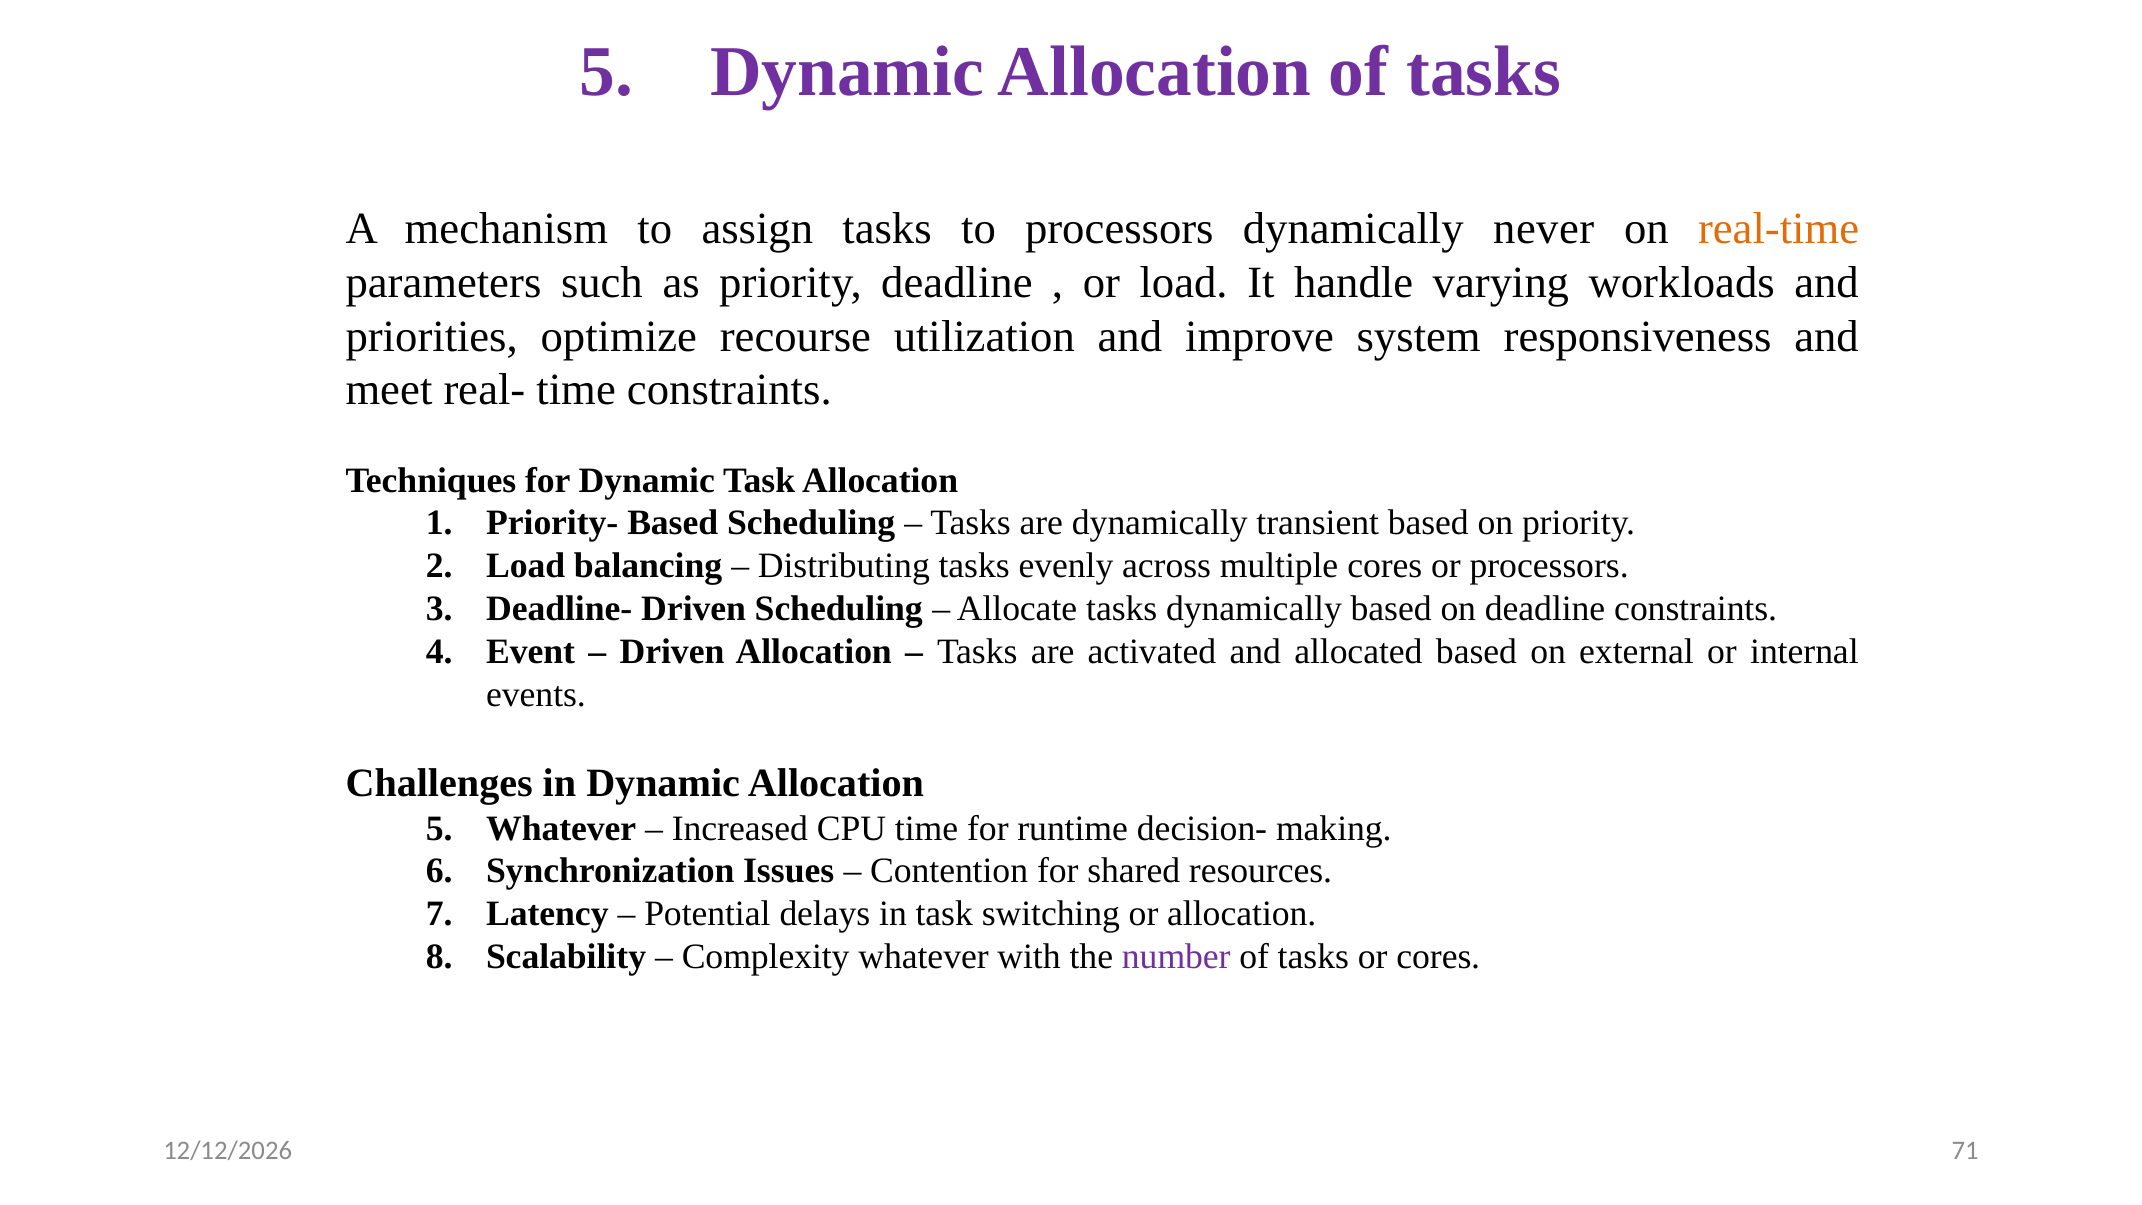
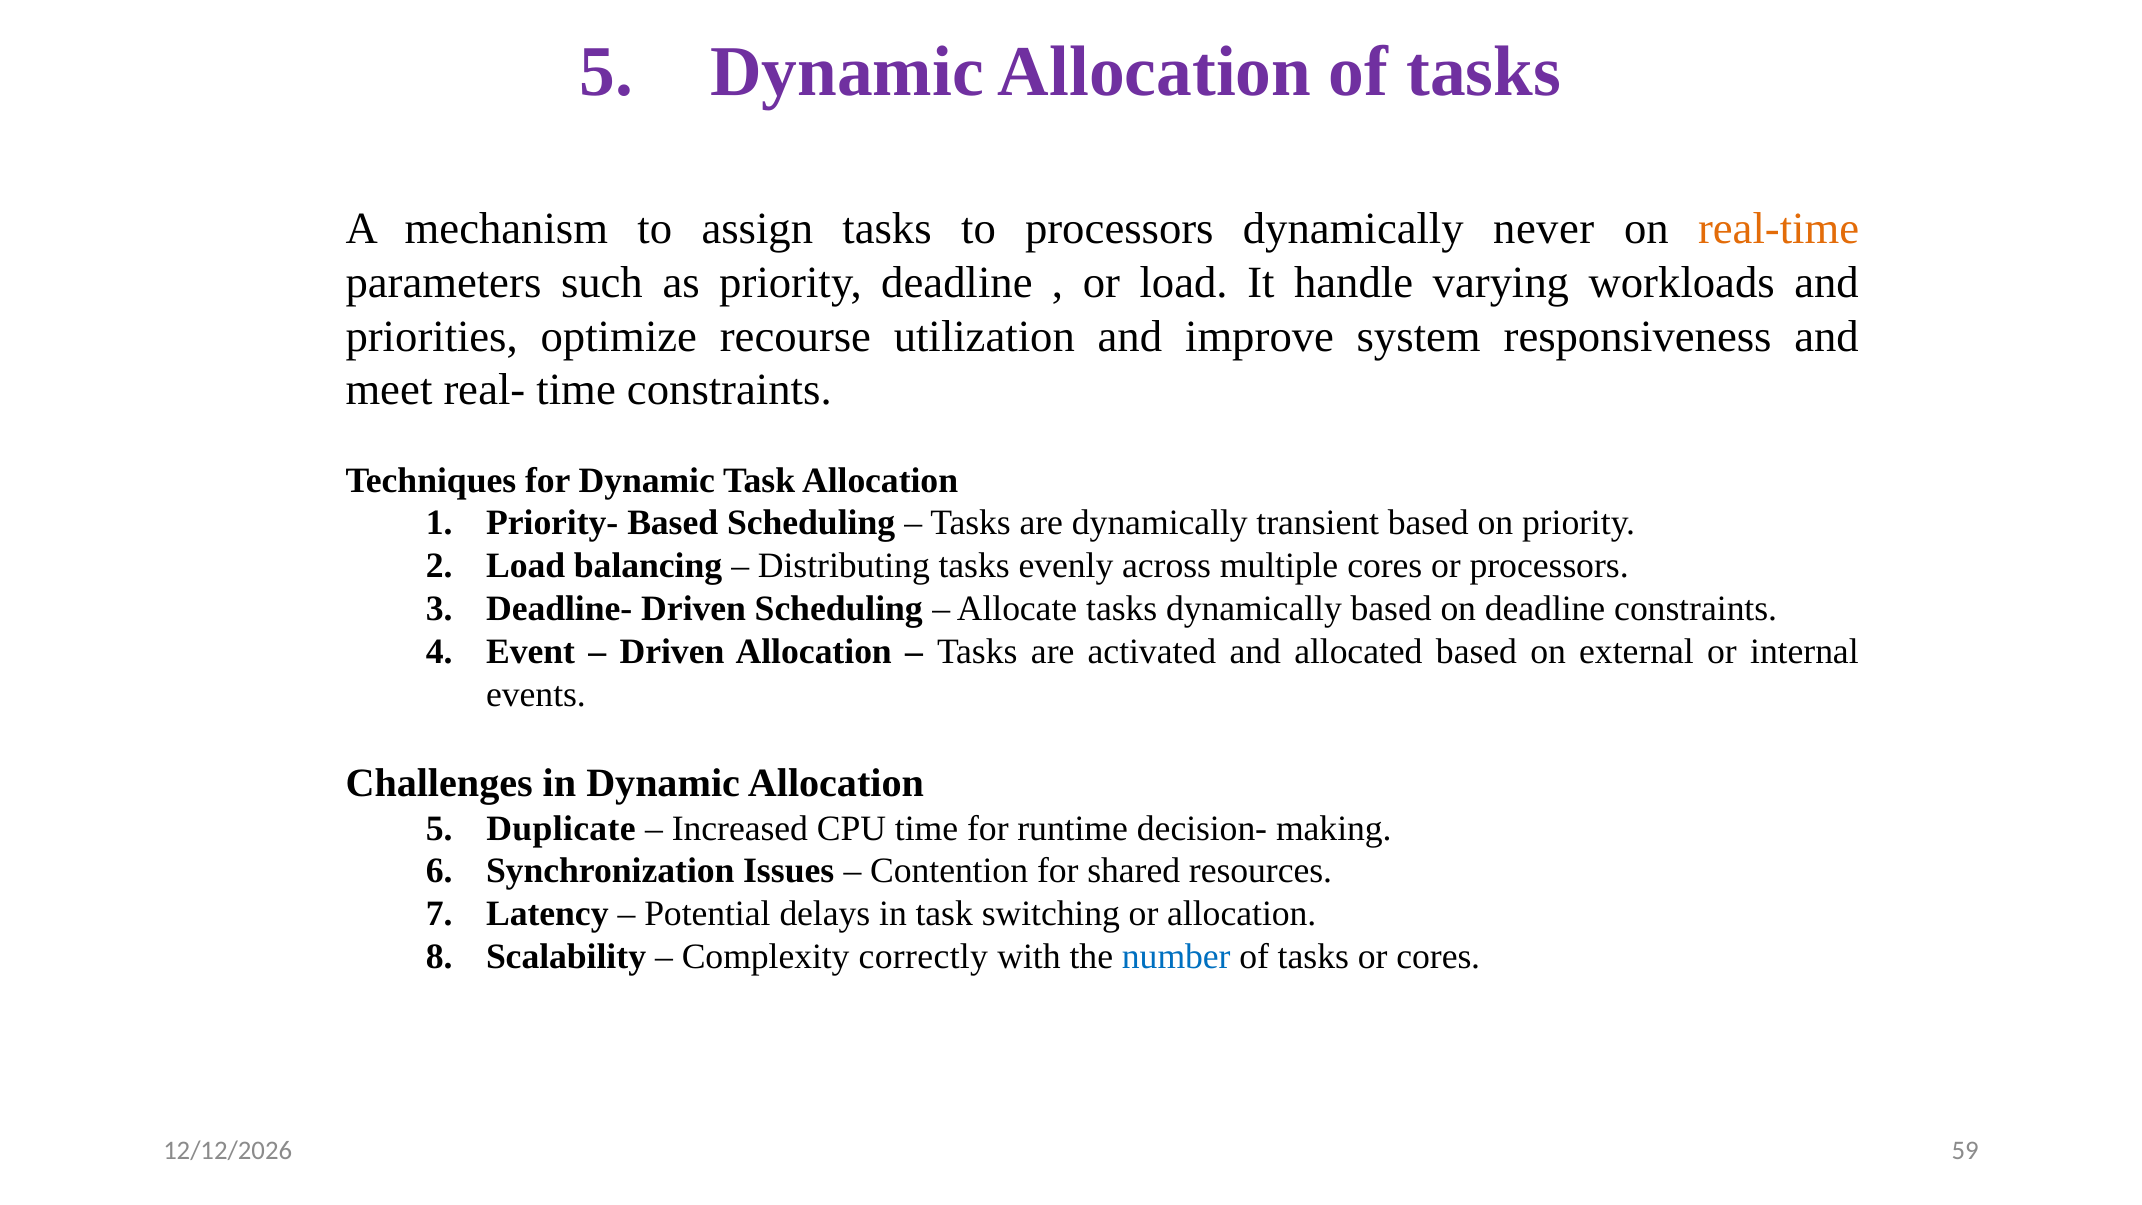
Whatever: Whatever -> Duplicate (561, 828)
Complexity whatever: whatever -> correctly (923, 957)
number colour: purple -> blue (1176, 957)
71: 71 -> 59 (1965, 1150)
